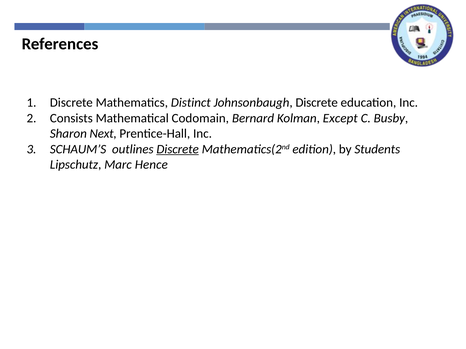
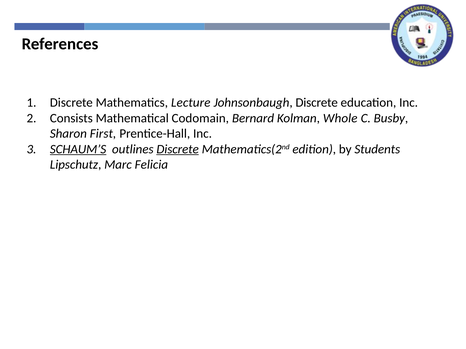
Distinct: Distinct -> Lecture (191, 103)
Except: Except -> Whole (340, 118)
Next: Next -> First (103, 134)
SCHAUM’S underline: none -> present (78, 149)
Hence: Hence -> Felicia (151, 165)
